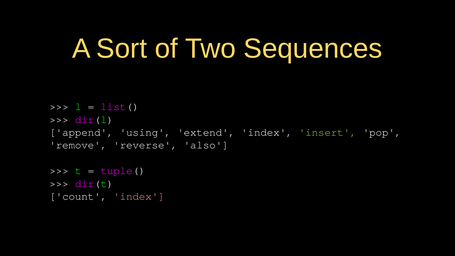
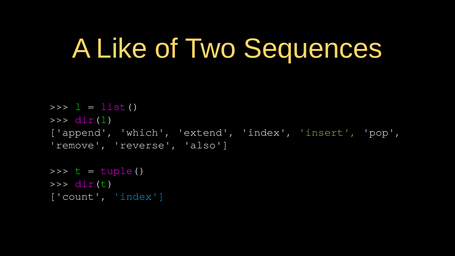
Sort: Sort -> Like (122, 49)
using: using -> which (145, 132)
index colour: pink -> light blue (139, 196)
